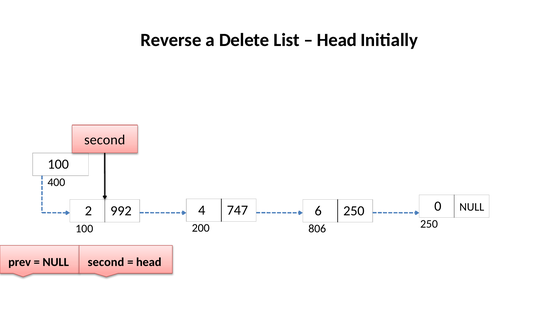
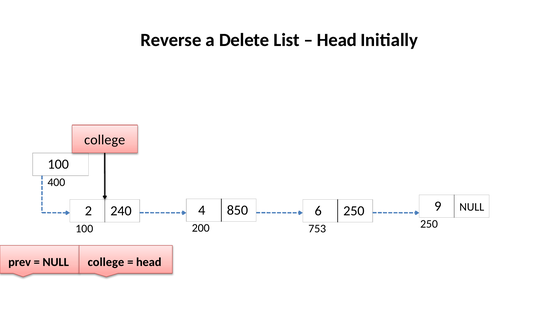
second: second -> college (105, 140)
992: 992 -> 240 (121, 211)
747: 747 -> 850 (237, 211)
0: 0 -> 9 (438, 207)
806: 806 -> 753 (317, 229)
NULL second: second -> college (106, 263)
